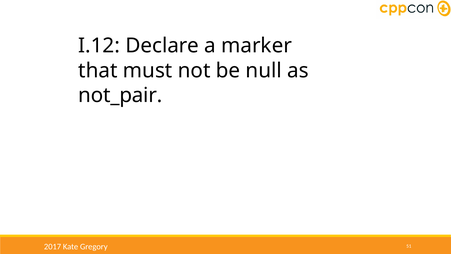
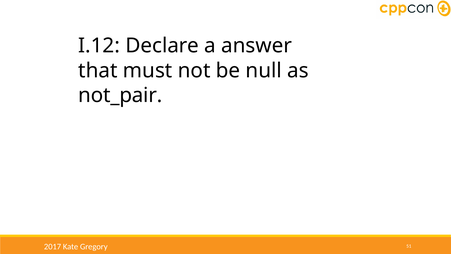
marker: marker -> answer (257, 46)
